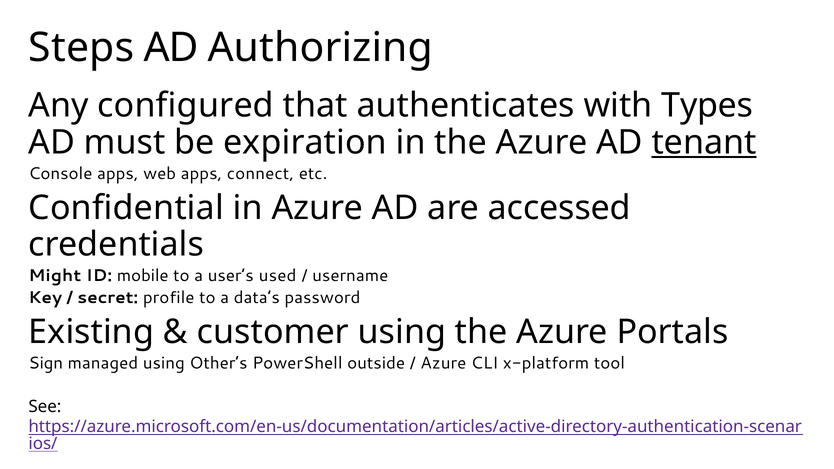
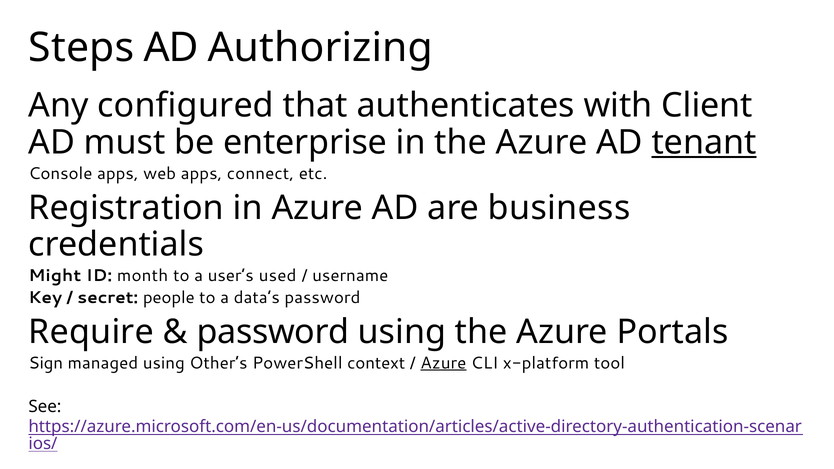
Types: Types -> Client (707, 106)
expiration: expiration -> enterprise (305, 143)
Confidential: Confidential -> Registration (126, 208)
accessed: accessed -> business (559, 208)
mobile: mobile -> month (143, 276)
profile: profile -> people (169, 298)
Existing: Existing -> Require (91, 332)
customer: customer -> password (273, 332)
outside: outside -> context (376, 363)
Azure underline: none -> present (443, 363)
